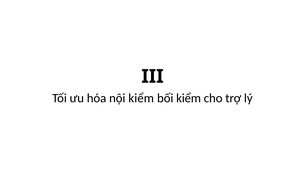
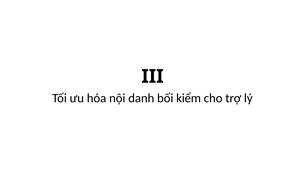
nội kiểm: kiểm -> danh (141, 98)
